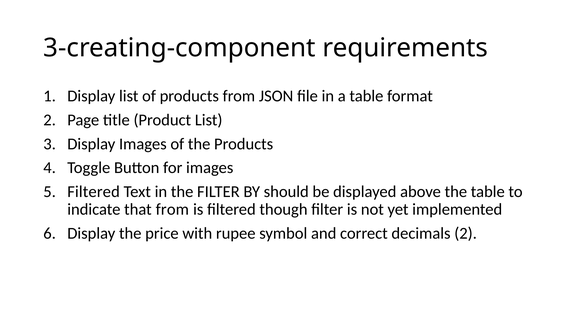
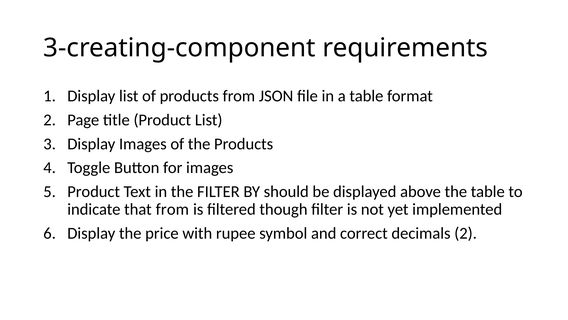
Filtered: Filtered -> Product (94, 191)
